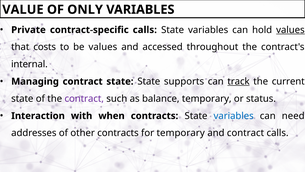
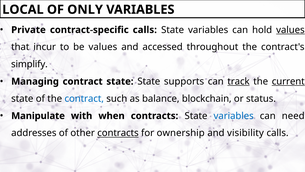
VALUE: VALUE -> LOCAL (23, 10)
costs: costs -> incur (45, 47)
internal: internal -> simplify (29, 64)
current underline: none -> present (288, 81)
contract colour: purple -> blue (84, 98)
balance temporary: temporary -> blockchain (207, 98)
Interaction: Interaction -> Manipulate (38, 116)
contracts underline: none -> present (118, 133)
for temporary: temporary -> ownership (181, 133)
and contract: contract -> visibility (245, 133)
